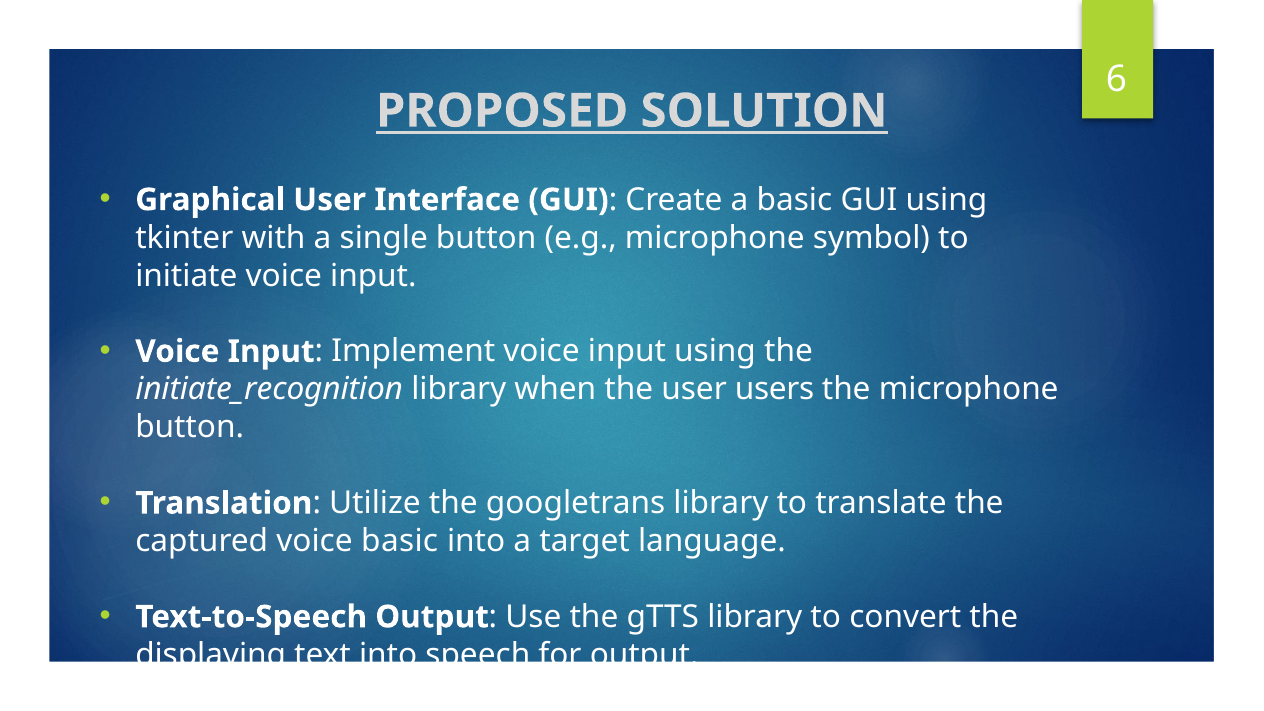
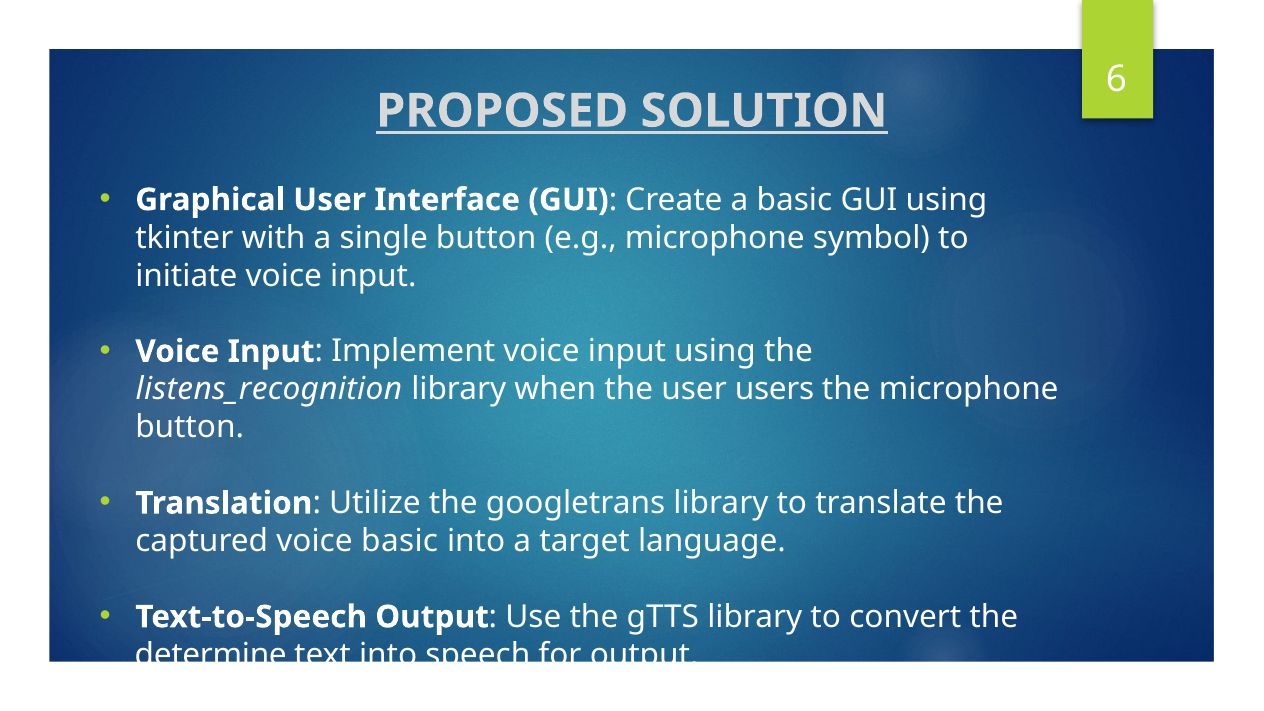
initiate_recognition: initiate_recognition -> listens_recognition (269, 389)
displaying: displaying -> determine (211, 655)
